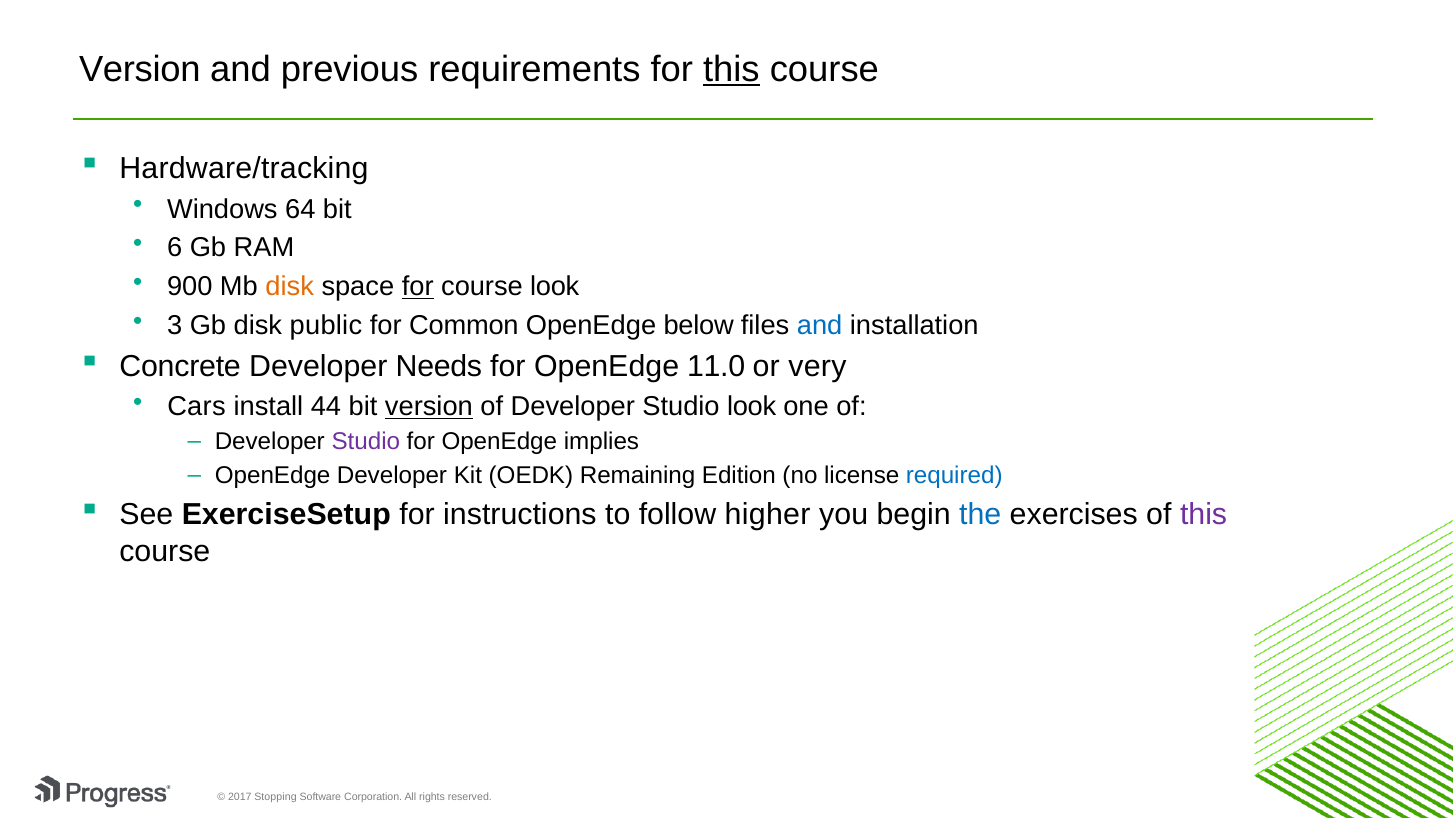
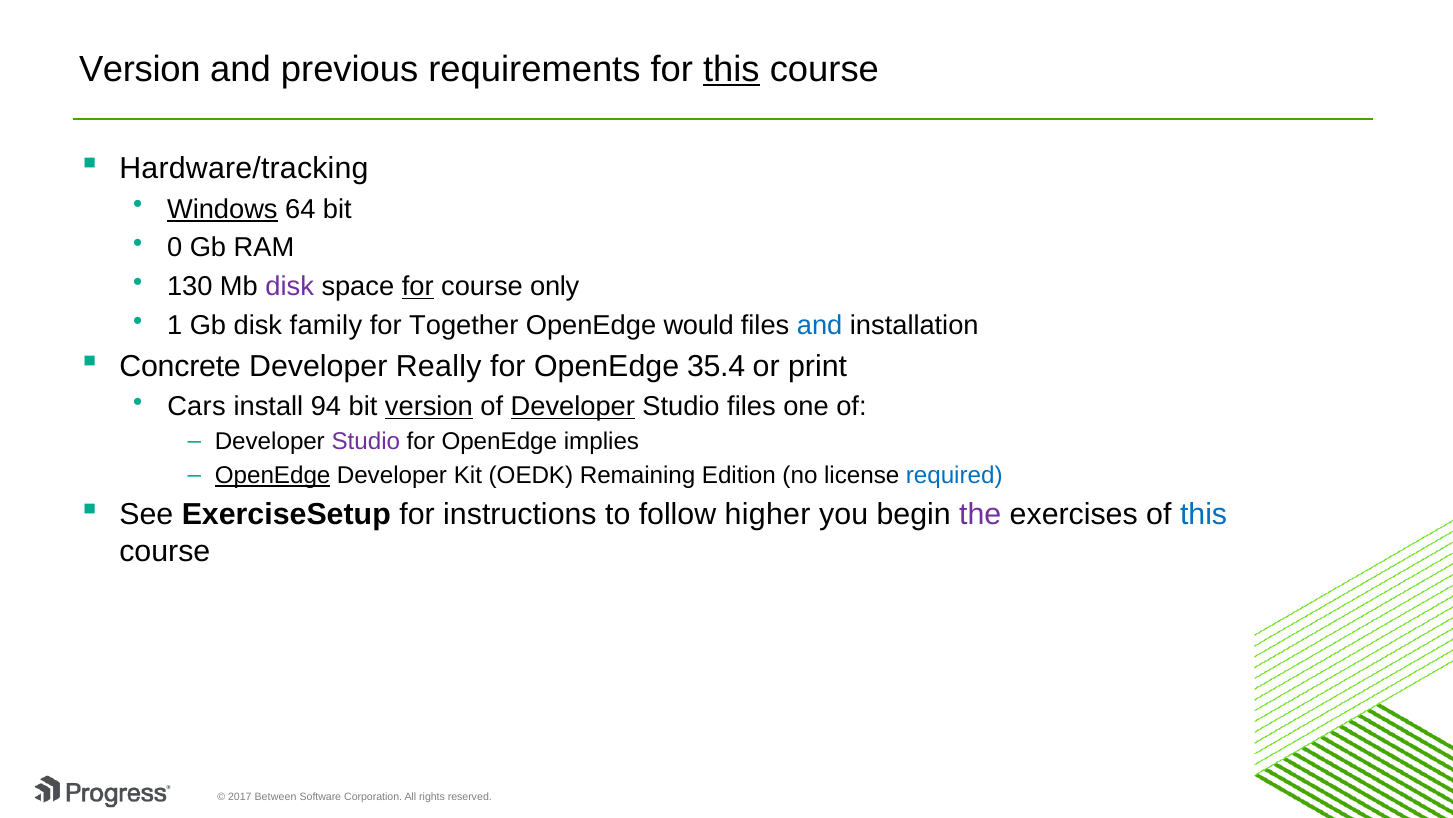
Windows underline: none -> present (222, 209)
6: 6 -> 0 (175, 248)
900: 900 -> 130 (190, 287)
disk colour: orange -> purple (290, 287)
course look: look -> only (555, 287)
3: 3 -> 1 (175, 326)
public: public -> family (326, 326)
Common: Common -> Together (464, 326)
below: below -> would (699, 326)
Needs: Needs -> Really (439, 366)
11.0: 11.0 -> 35.4 (716, 366)
very: very -> print (818, 366)
44: 44 -> 94 (326, 407)
Developer underline: none -> present (573, 407)
Studio look: look -> files (751, 407)
OpenEdge underline: none -> present (273, 476)
the colour: blue -> purple (980, 515)
this colour: purple -> blue (1204, 515)
Stopping: Stopping -> Between (275, 797)
